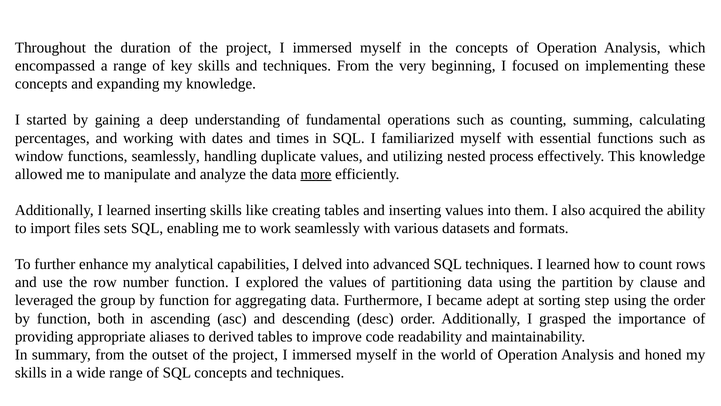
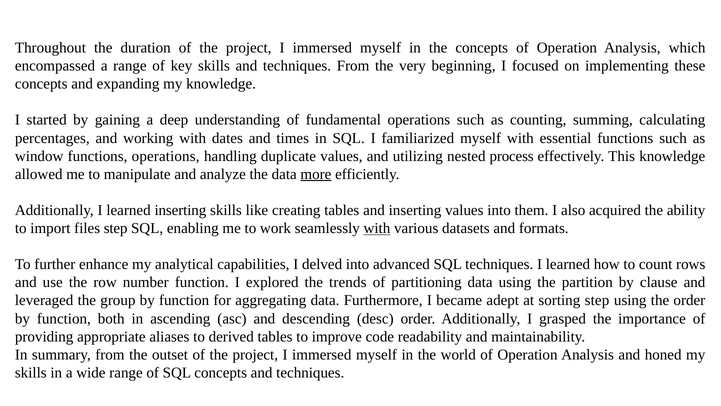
functions seamlessly: seamlessly -> operations (166, 156)
files sets: sets -> step (116, 228)
with underline: none -> present (377, 228)
the values: values -> trends (348, 282)
